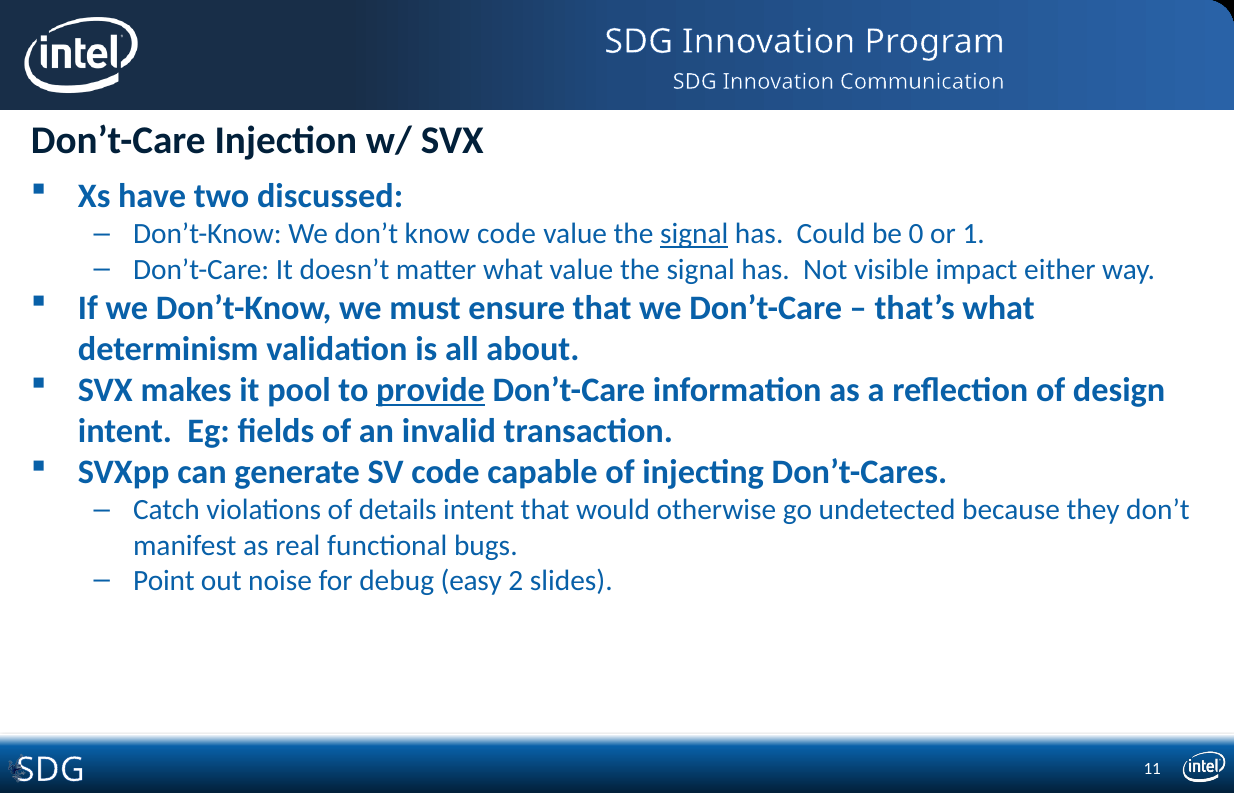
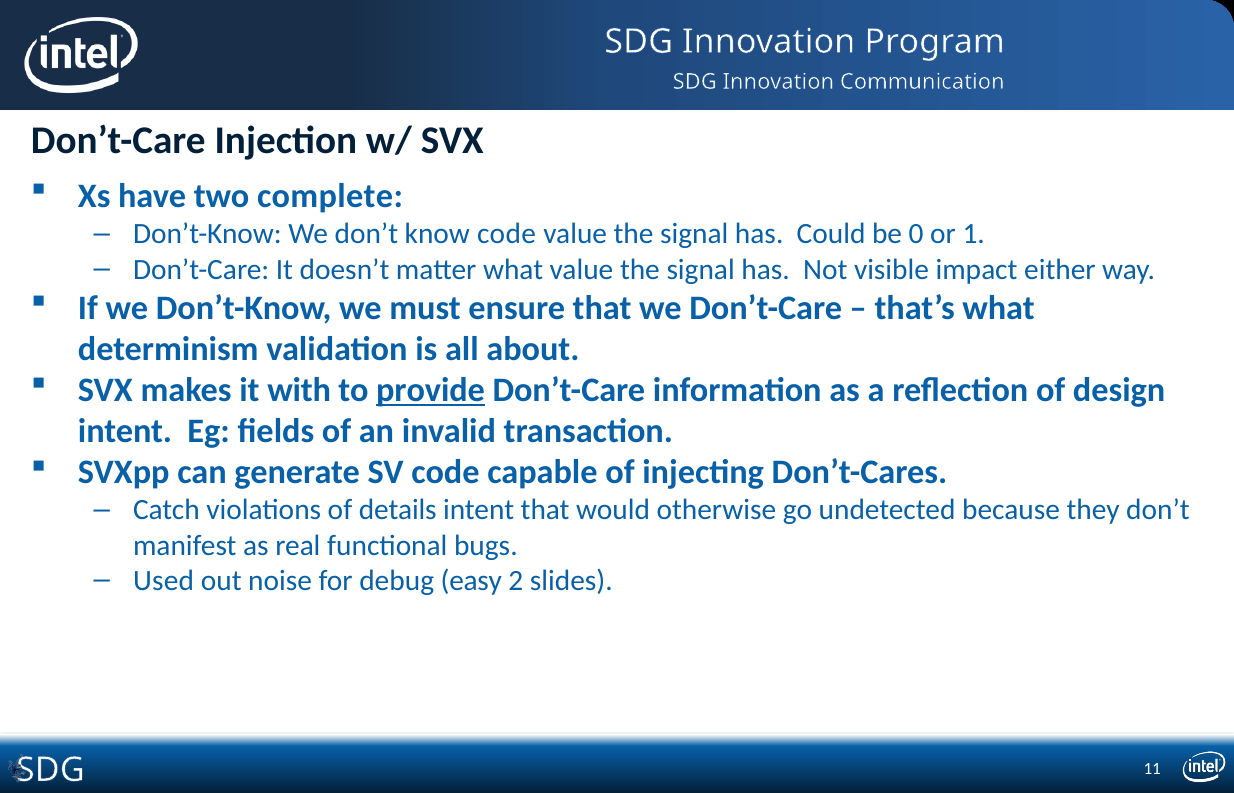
discussed: discussed -> complete (330, 196)
signal underline: present -> none (694, 234)
pool: pool -> with (299, 390)
Point: Point -> Used (164, 581)
